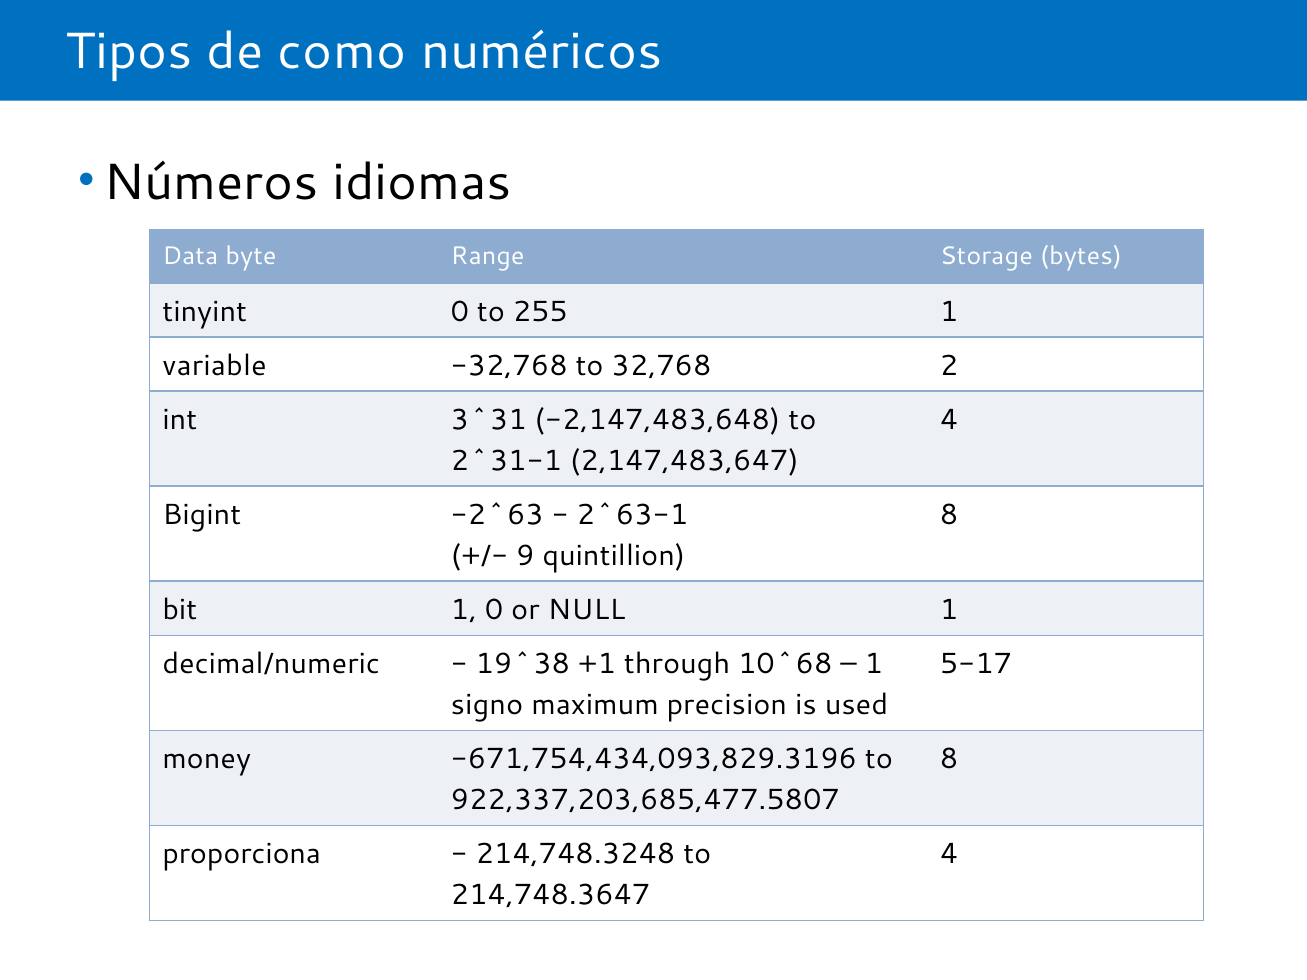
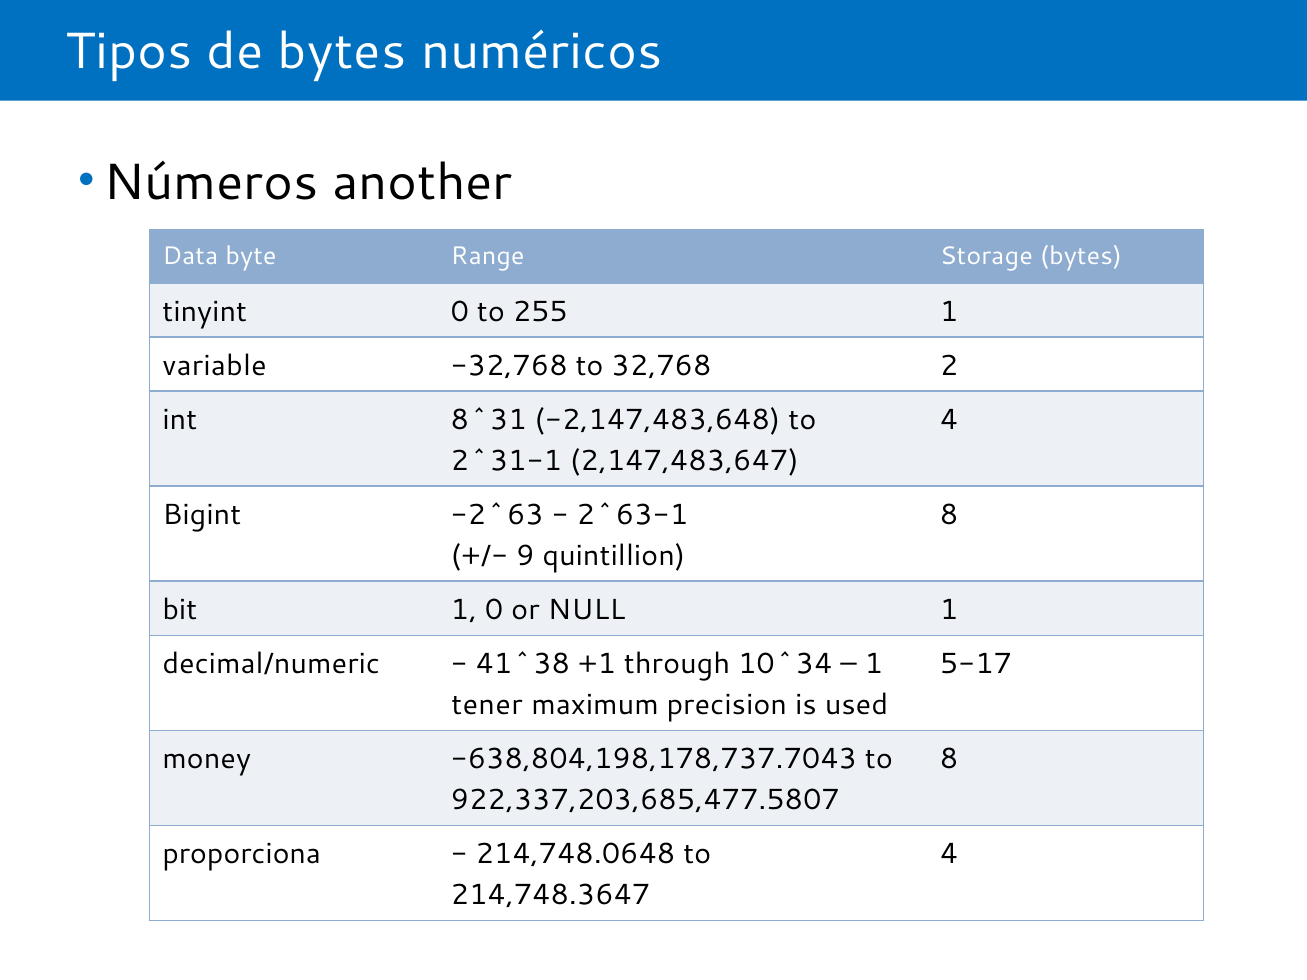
de como: como -> bytes (342, 52)
idiomas: idiomas -> another (422, 182)
3^31: 3^31 -> 8^31 (489, 420)
19^38: 19^38 -> 41^38 (523, 664)
10^68: 10^68 -> 10^34 (785, 664)
signo: signo -> tener (487, 705)
-671,754,434,093,829.3196: -671,754,434,093,829.3196 -> -638,804,198,178,737.7043 (654, 759)
214,748.3248: 214,748.3248 -> 214,748.0648 (575, 854)
